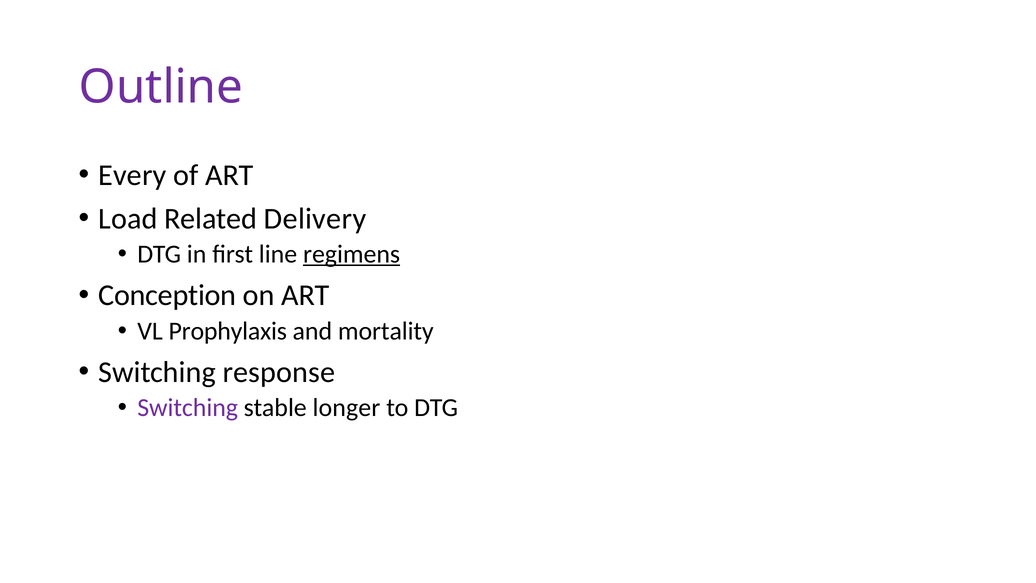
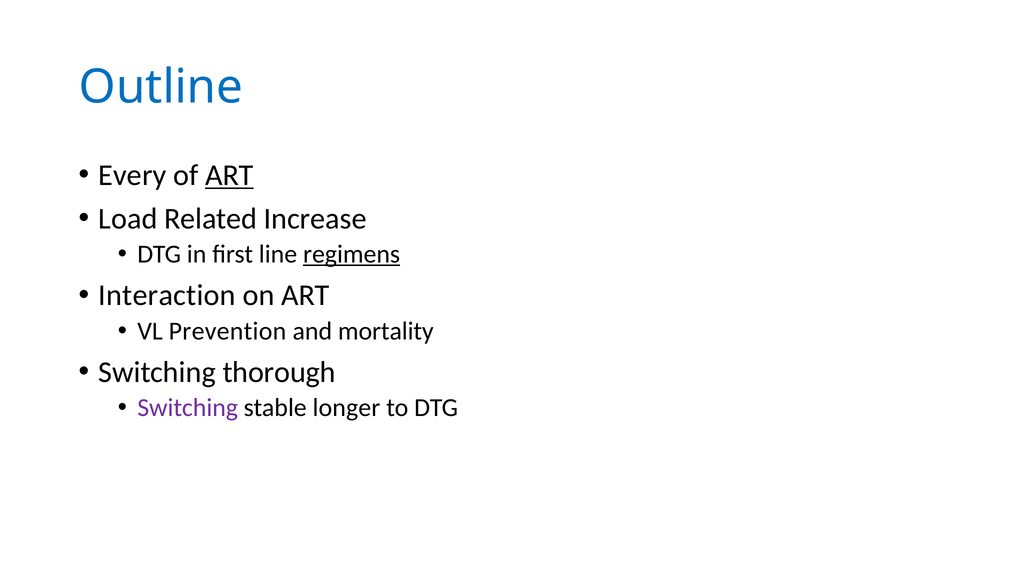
Outline colour: purple -> blue (161, 87)
ART underline: none -> present (229, 175)
Delivery: Delivery -> Increase (315, 218)
Conception: Conception -> Interaction (167, 295)
Prophylaxis: Prophylaxis -> Prevention (228, 331)
response: response -> thorough (279, 372)
